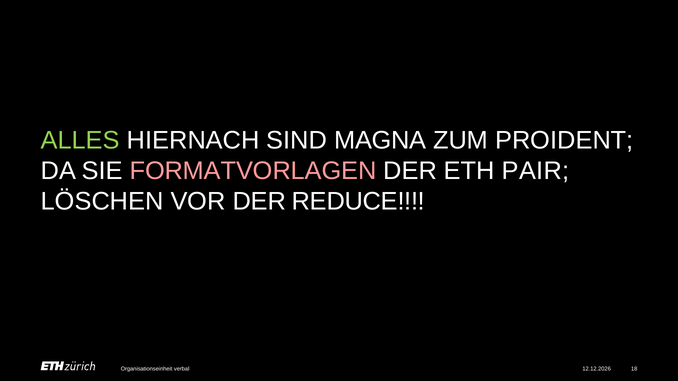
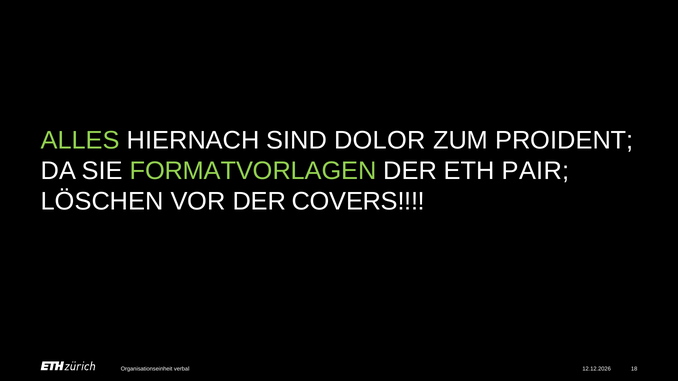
MAGNA: MAGNA -> DOLOR (380, 141)
FORMATVORLAGEN colour: pink -> light green (253, 171)
REDUCE: REDUCE -> COVERS (358, 202)
